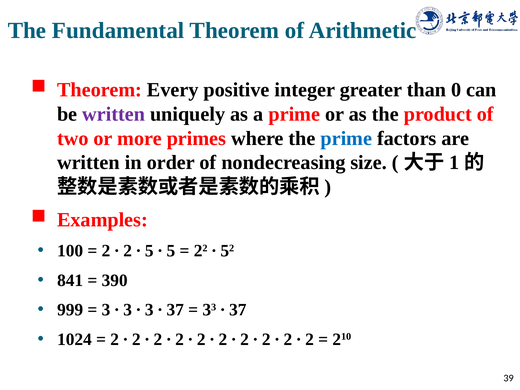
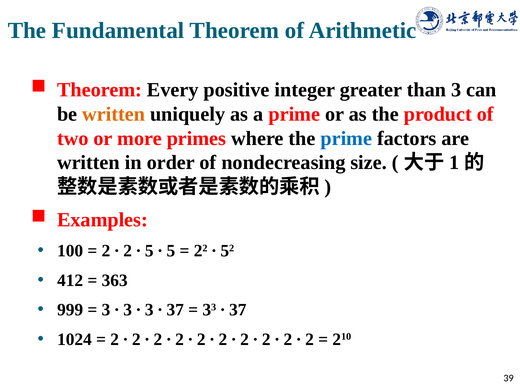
than 0: 0 -> 3 (456, 90)
written colour: purple -> orange (114, 114)
841: 841 -> 412 (70, 280)
390: 390 -> 363 (115, 280)
